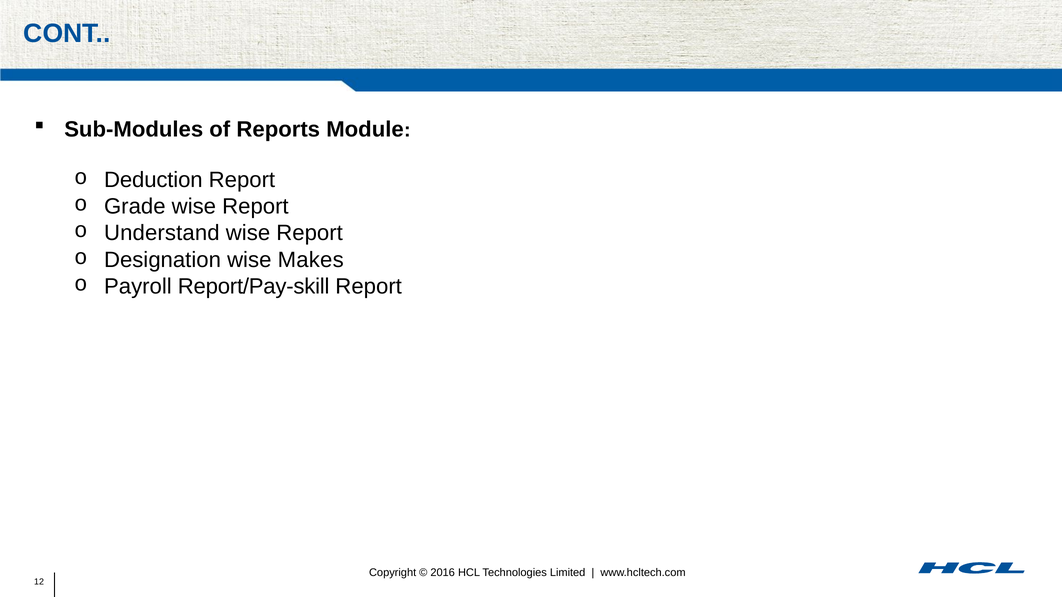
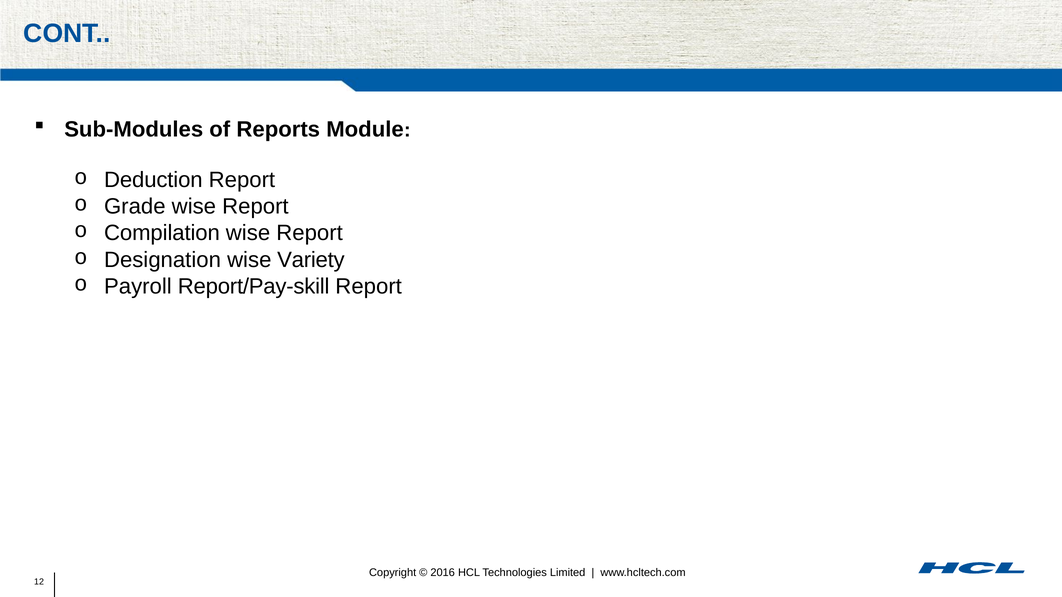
Understand: Understand -> Compilation (162, 233)
Makes: Makes -> Variety (311, 260)
